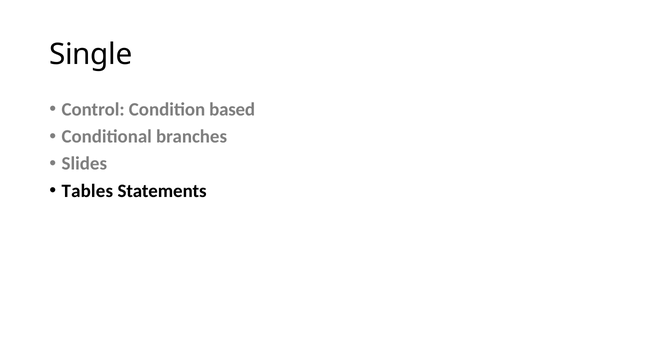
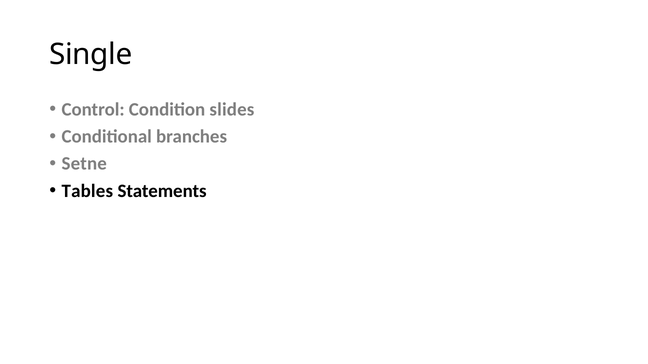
based: based -> slides (232, 110)
Slides: Slides -> Setne (84, 164)
